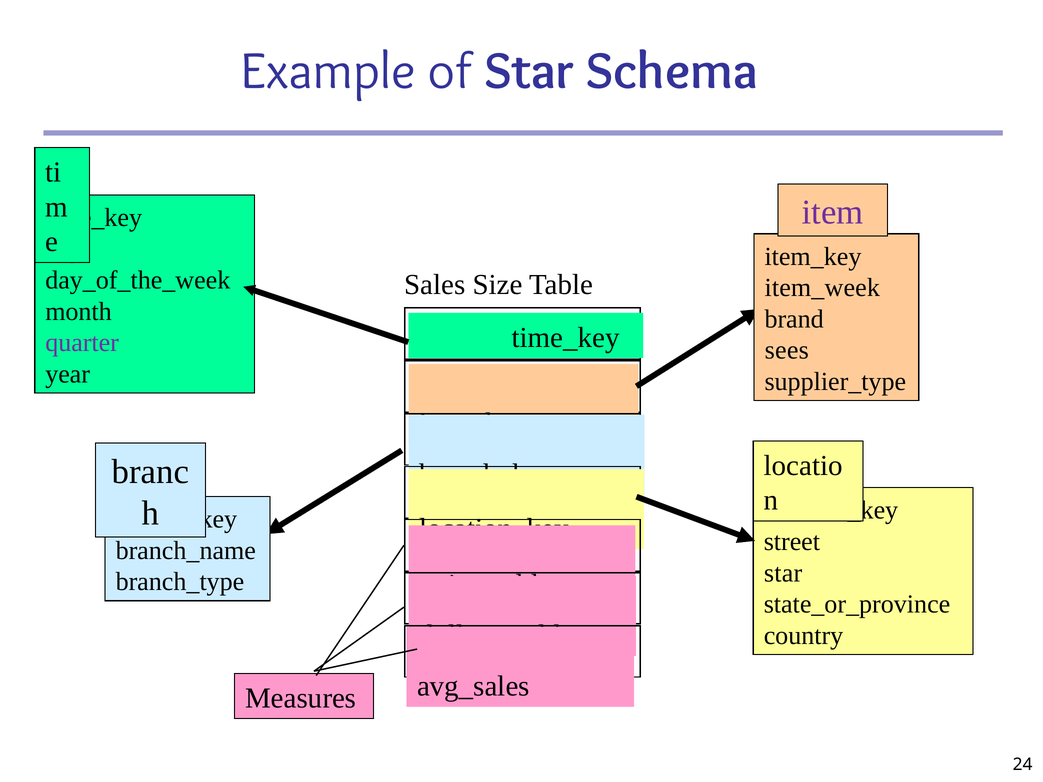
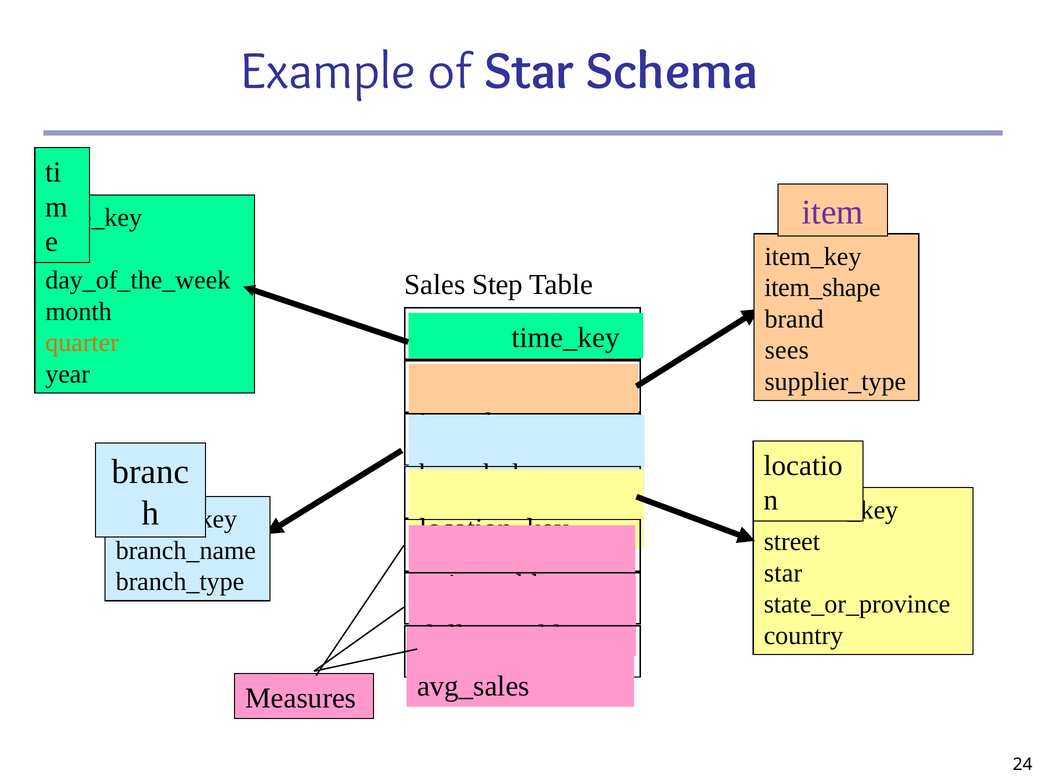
Size: Size -> Step (498, 285)
item_week: item_week -> item_shape (822, 288)
quarter colour: purple -> orange (82, 343)
